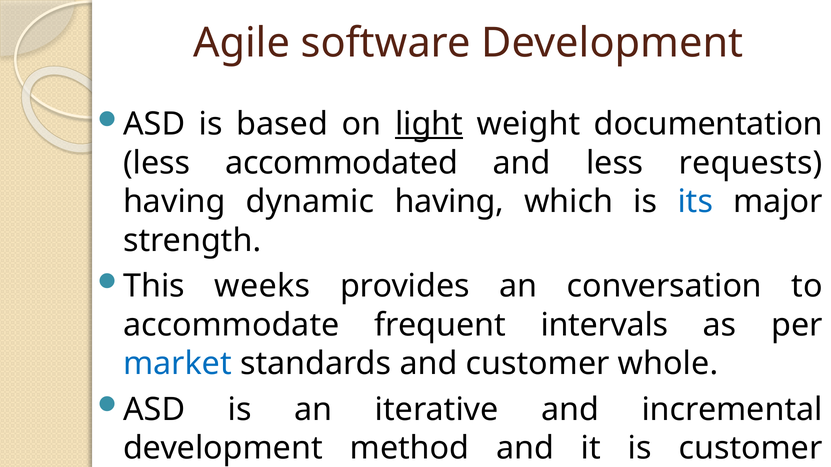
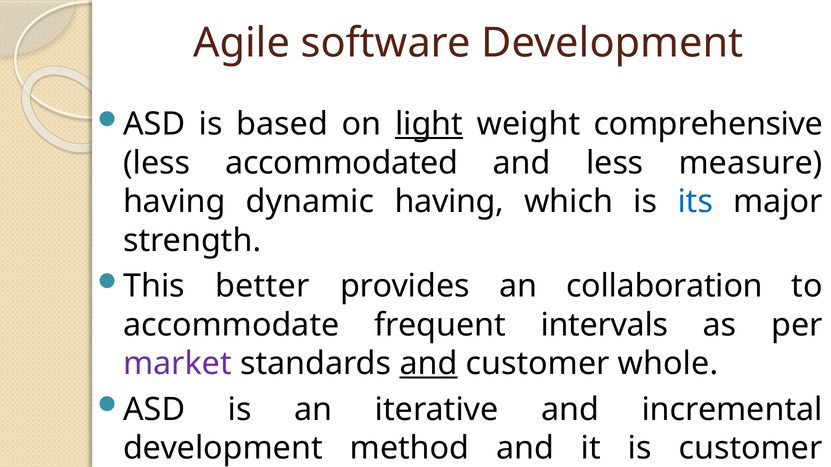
documentation: documentation -> comprehensive (708, 124)
requests: requests -> measure (751, 163)
weeks: weeks -> better (262, 287)
conversation: conversation -> collaboration (664, 287)
market colour: blue -> purple (178, 364)
and underline: none -> present (429, 364)
